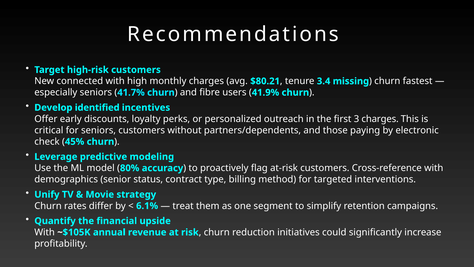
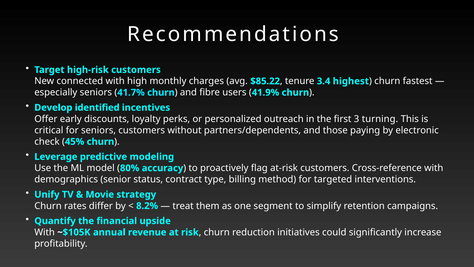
$80.21: $80.21 -> $85.22 (265, 81)
missing: missing -> highest (351, 81)
3 charges: charges -> turning (380, 119)
6.1%: 6.1% -> 8.2% (147, 206)
